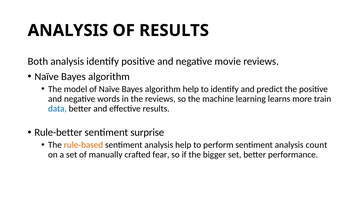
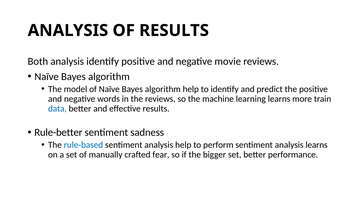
surprise: surprise -> sadness (147, 133)
rule-based colour: orange -> blue (83, 145)
analysis count: count -> learns (317, 145)
